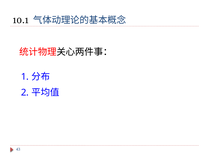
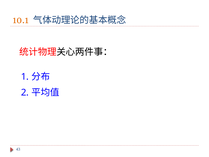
10.1 colour: black -> orange (21, 20)
